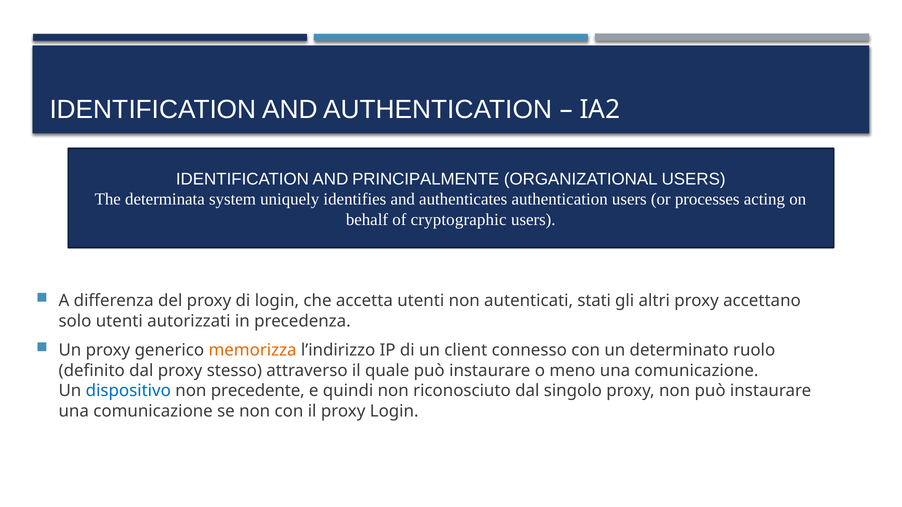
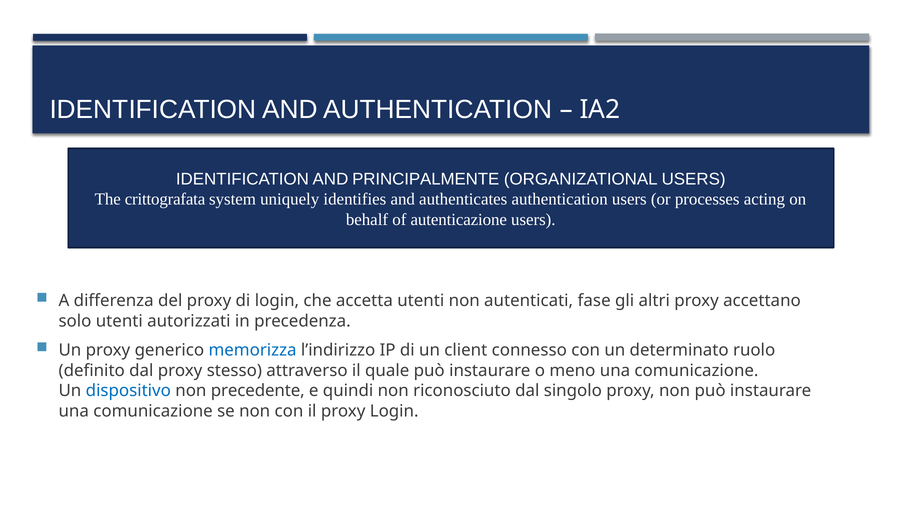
determinata: determinata -> crittografata (165, 199)
cryptographic: cryptographic -> autenticazione (459, 220)
stati: stati -> fase (594, 301)
memorizza colour: orange -> blue (253, 351)
